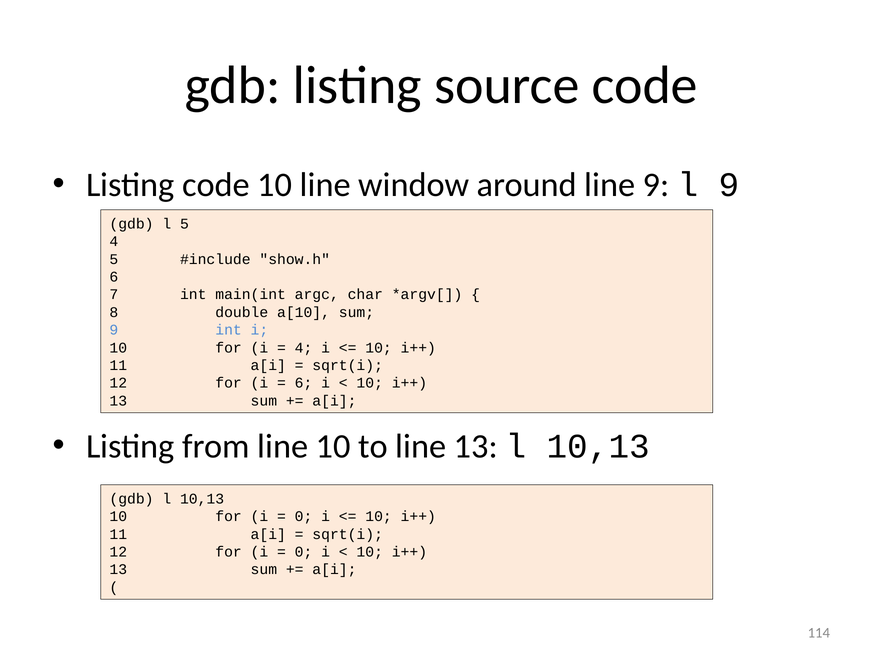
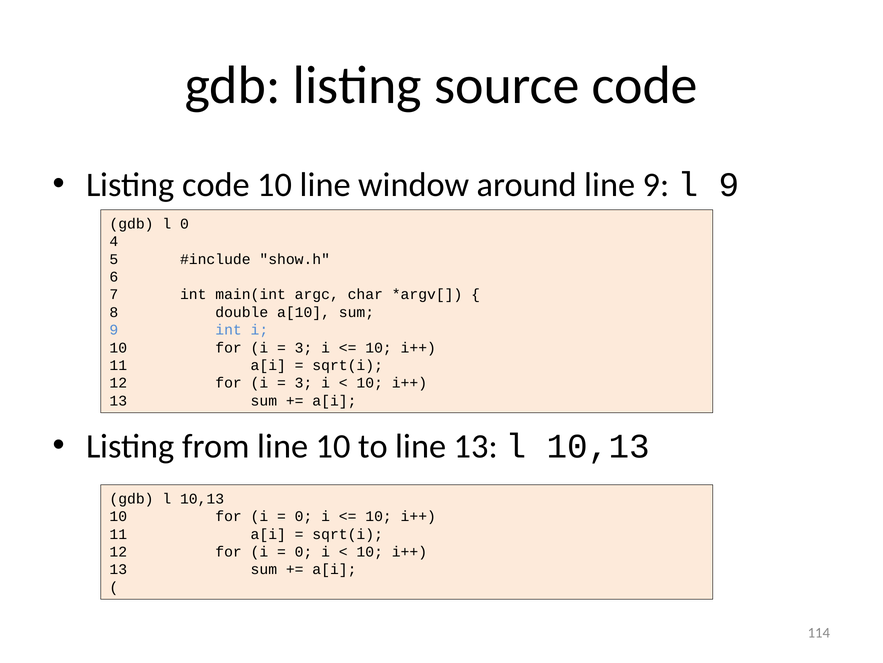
l 5: 5 -> 0 (184, 224)
4: 4 -> 3 (304, 347)
6: 6 -> 3 (304, 383)
